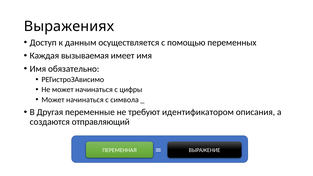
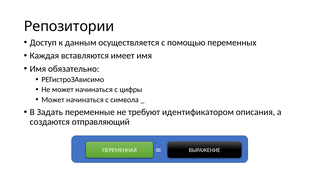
Выражениях: Выражениях -> Репозитории (69, 26)
вызываемая: вызываемая -> вставляются (85, 56)
Другая: Другая -> Задать (50, 112)
